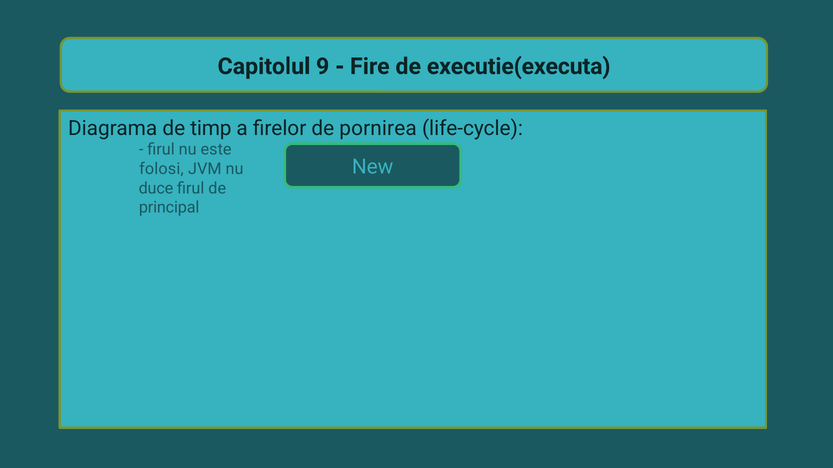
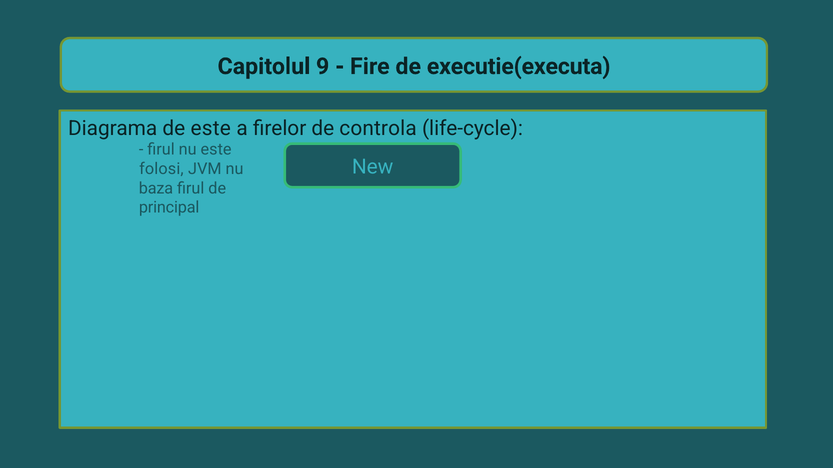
de timp: timp -> este (211, 129)
pornirea: pornirea -> controla (378, 129)
duce: duce -> baza (156, 188)
